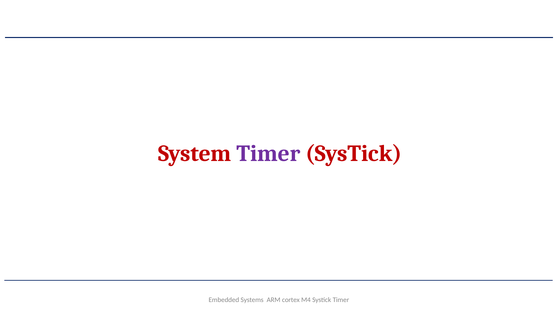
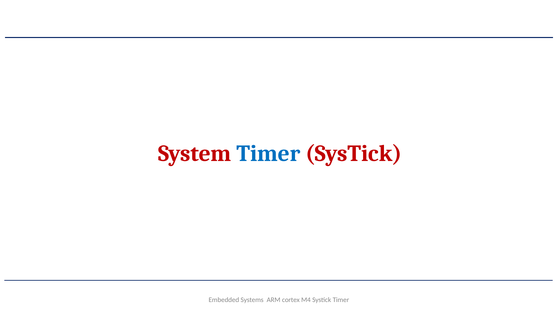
Timer colour: purple -> blue (268, 153)
